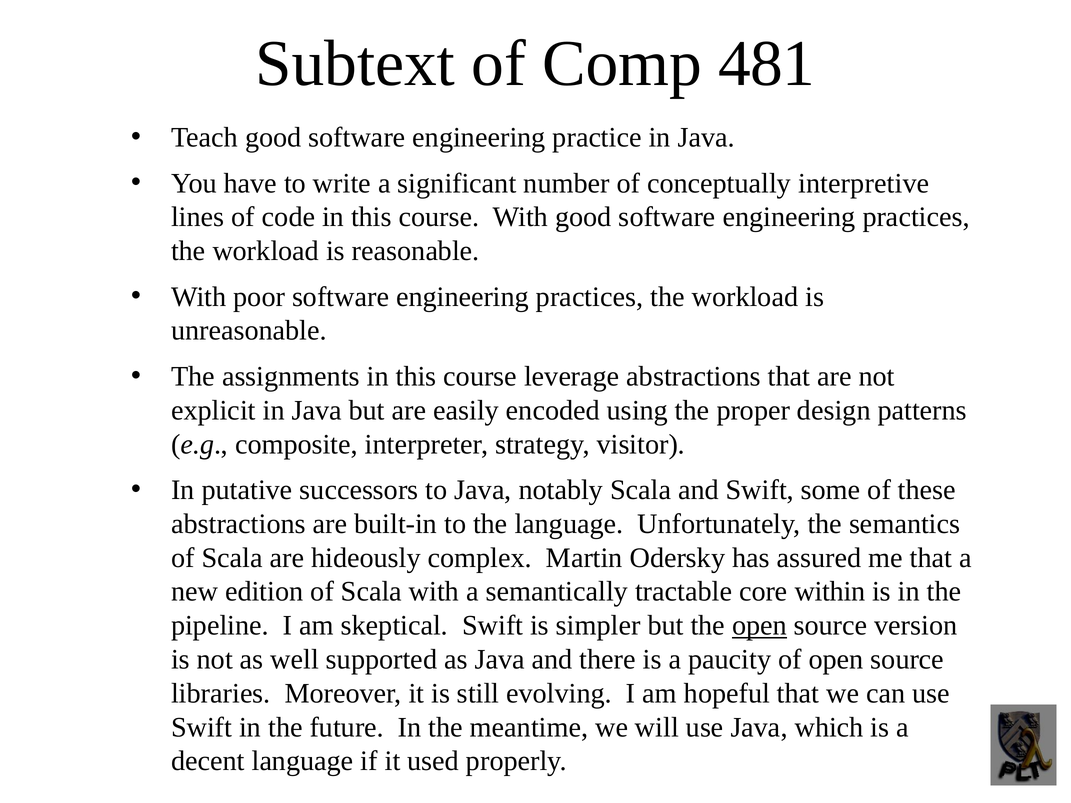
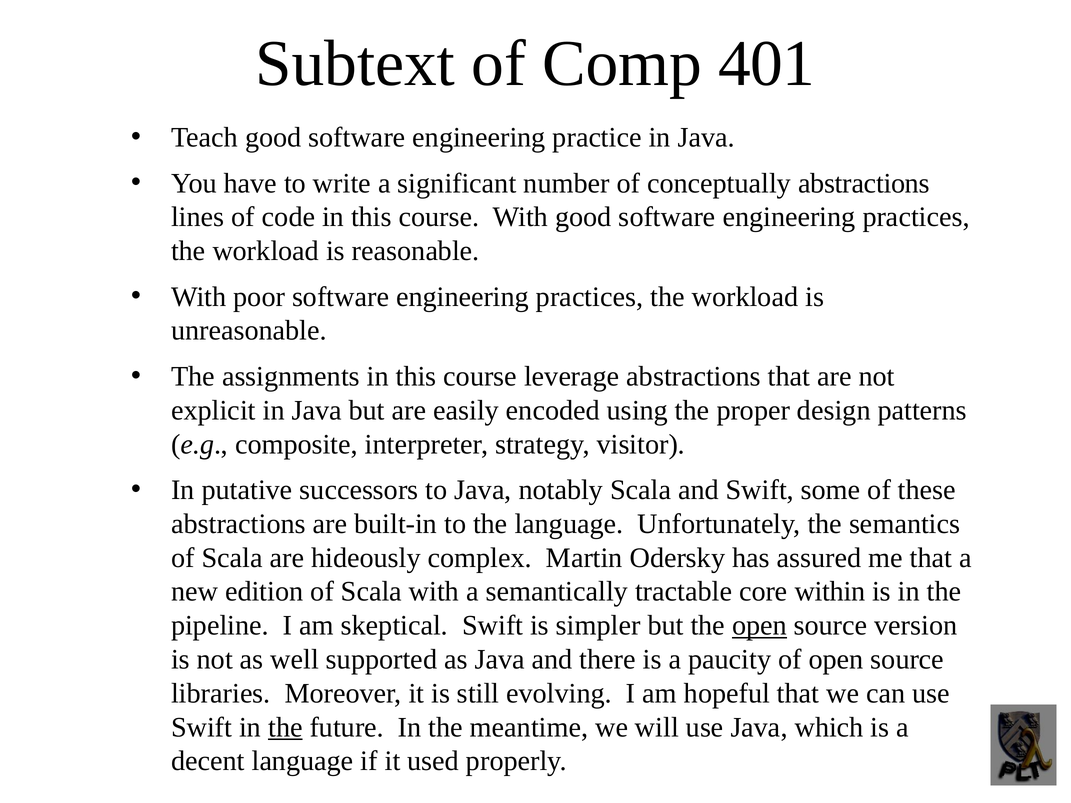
481: 481 -> 401 (767, 63)
conceptually interpretive: interpretive -> abstractions (864, 183)
the underline: none -> present (285, 727)
